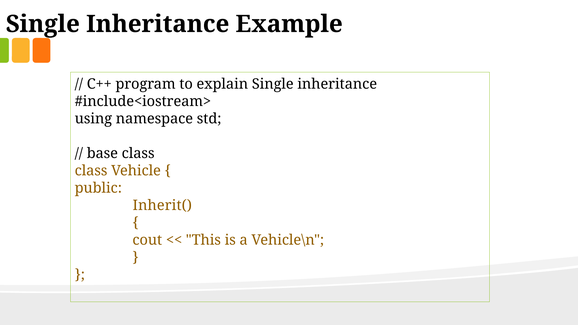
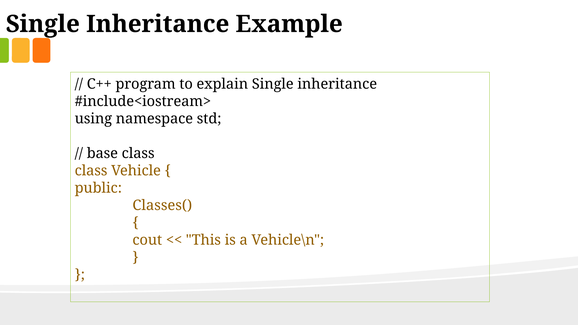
Inherit(: Inherit( -> Classes( (162, 205)
